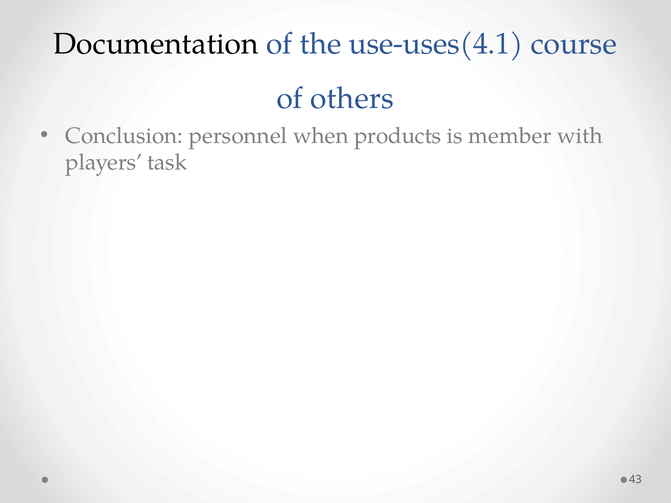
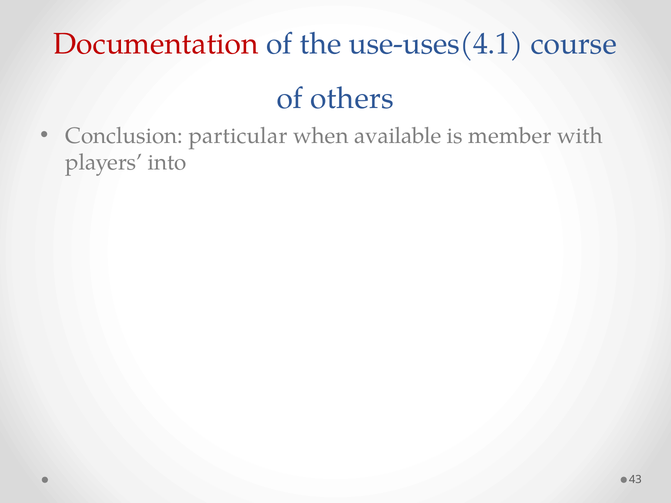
Documentation colour: black -> red (156, 44)
personnel: personnel -> particular (238, 136)
products: products -> available (398, 136)
task: task -> into (167, 163)
